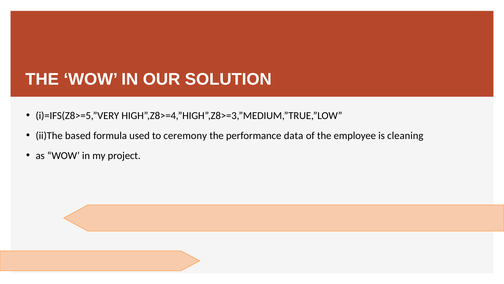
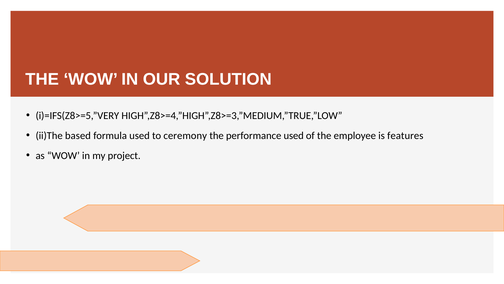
performance data: data -> used (294, 135)
cleaning: cleaning -> features (405, 135)
